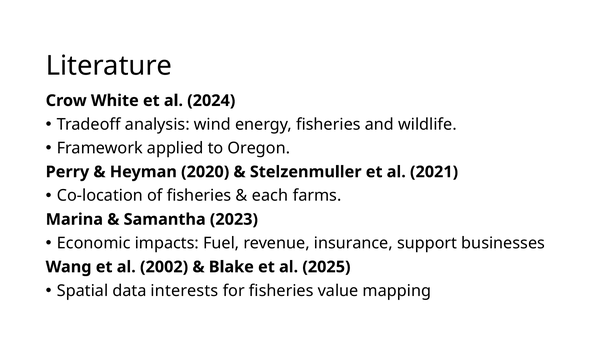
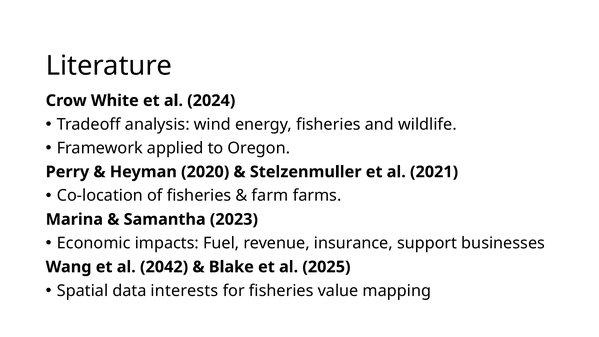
each: each -> farm (270, 196)
2002: 2002 -> 2042 (164, 267)
